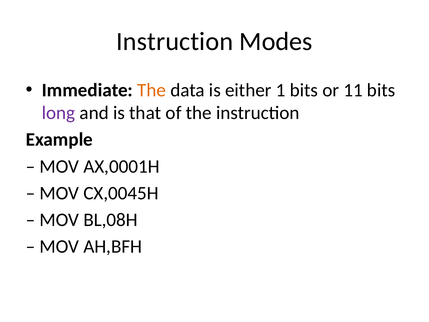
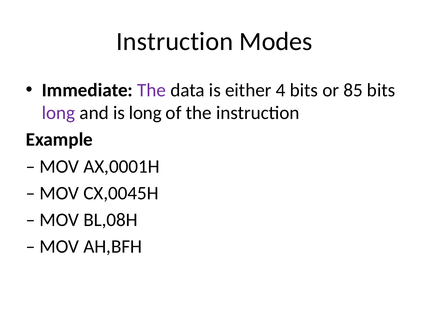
The colour: orange -> purple (152, 90)
1: 1 -> 4 (281, 90)
11: 11 -> 85 (353, 90)
is that: that -> long (145, 113)
